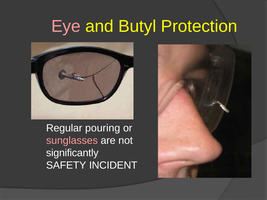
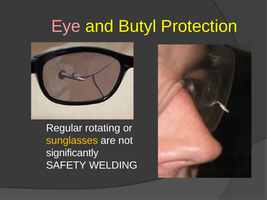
pouring: pouring -> rotating (103, 128)
sunglasses colour: pink -> yellow (72, 141)
INCIDENT: INCIDENT -> WELDING (113, 166)
